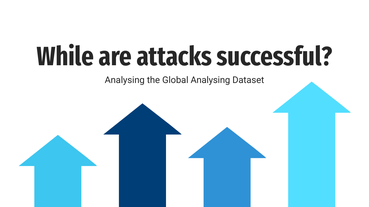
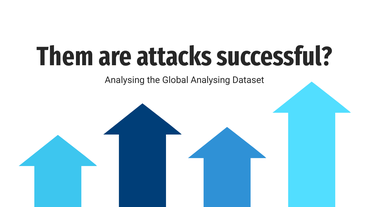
While: While -> Them (65, 57)
